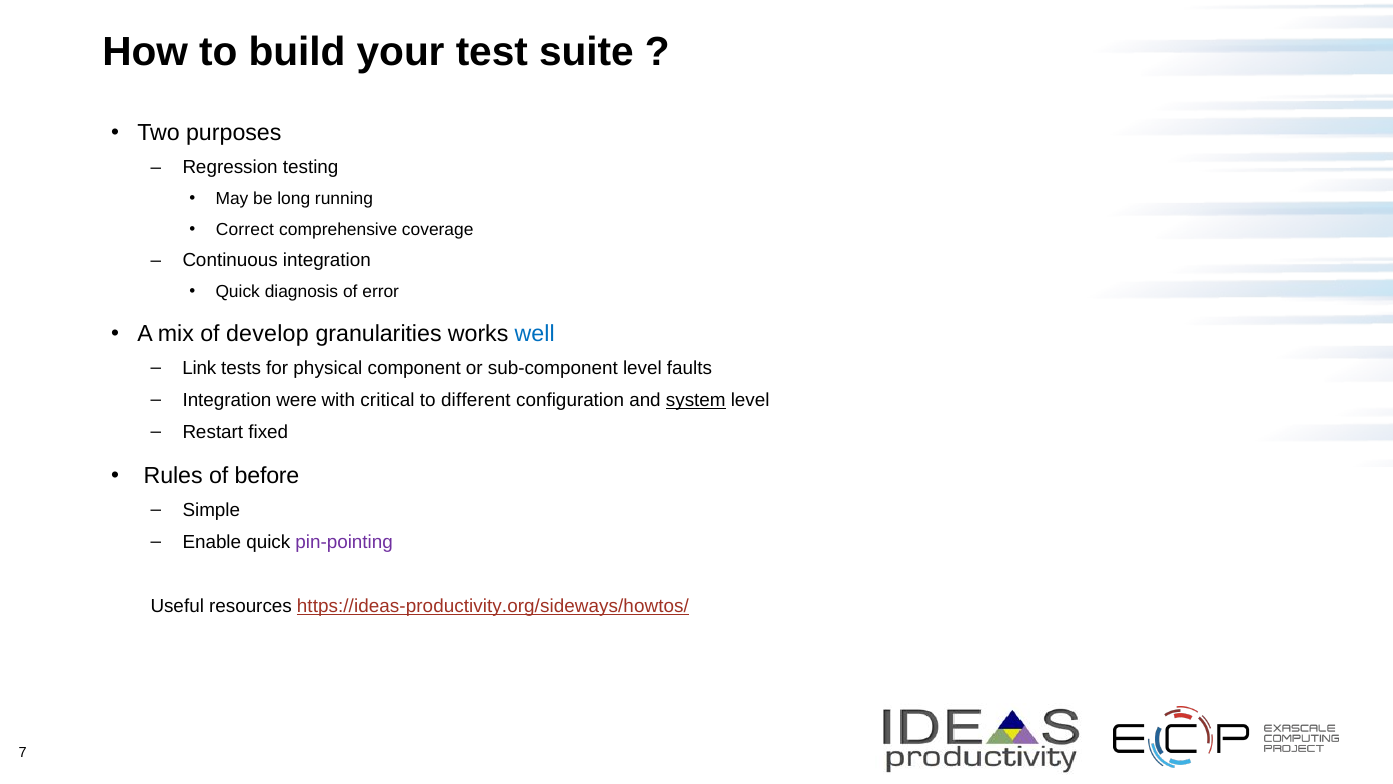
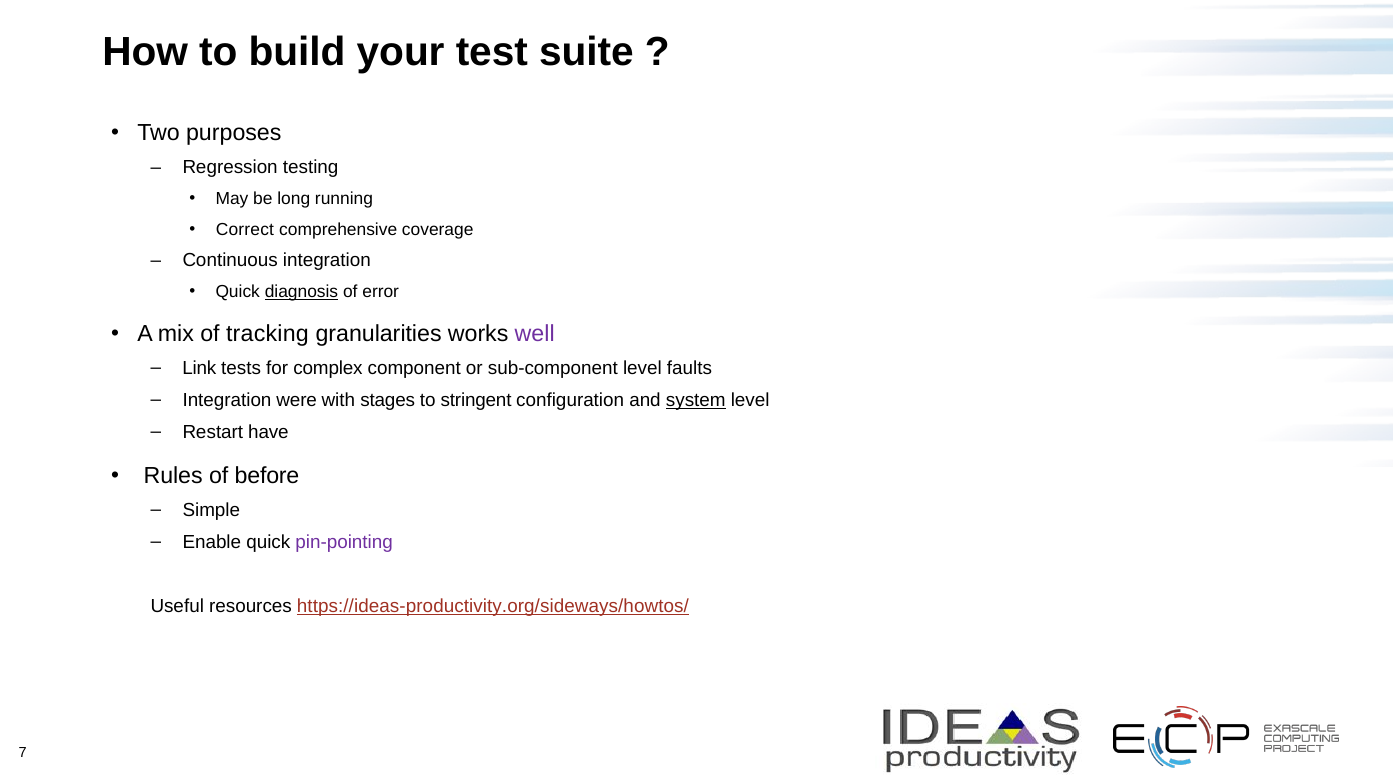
diagnosis underline: none -> present (301, 292)
develop: develop -> tracking (267, 334)
well colour: blue -> purple (535, 334)
physical: physical -> complex (328, 368)
critical: critical -> stages (388, 400)
different: different -> stringent (476, 400)
fixed: fixed -> have (268, 432)
